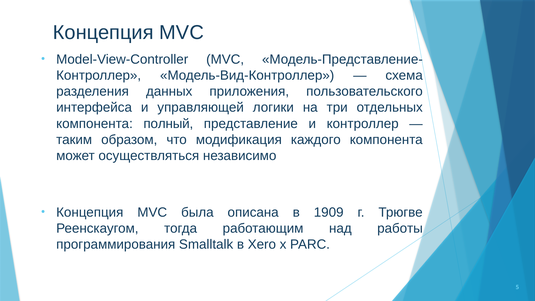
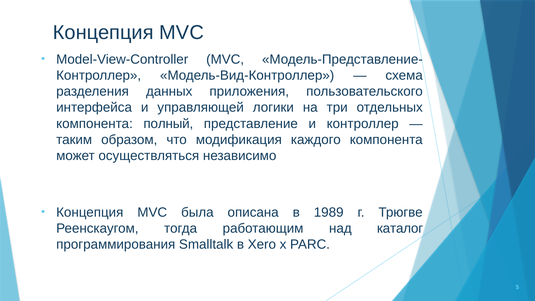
1909: 1909 -> 1989 (329, 212)
работы: работы -> каталог (400, 228)
